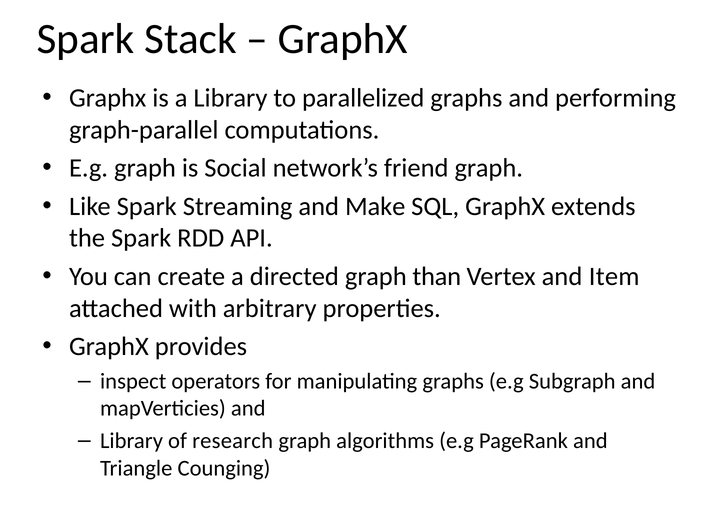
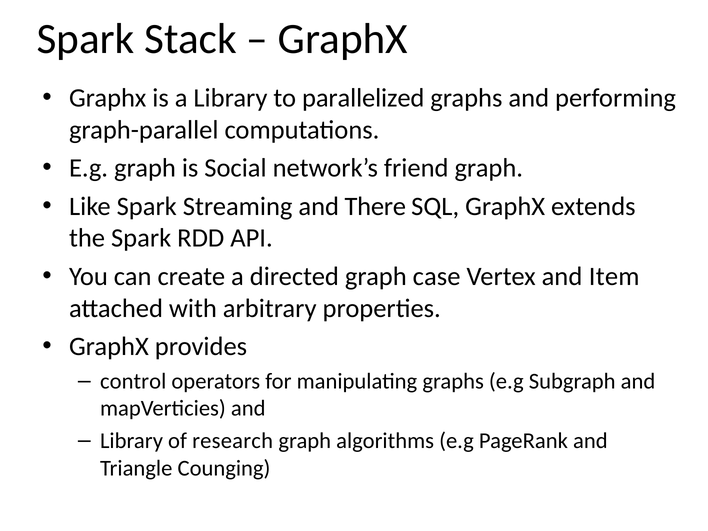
Make: Make -> There (375, 206)
than: than -> case (437, 276)
inspect: inspect -> control (133, 381)
